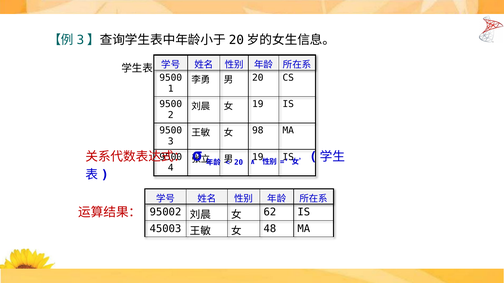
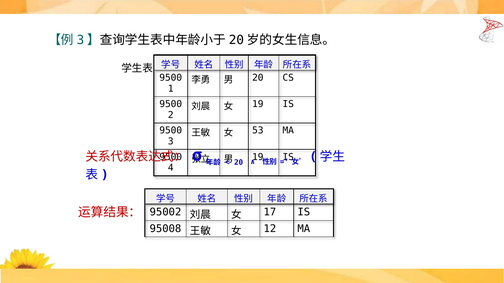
98: 98 -> 53 (258, 131)
62: 62 -> 17 (270, 213)
45003: 45003 -> 95008 (165, 229)
48: 48 -> 12 (270, 229)
